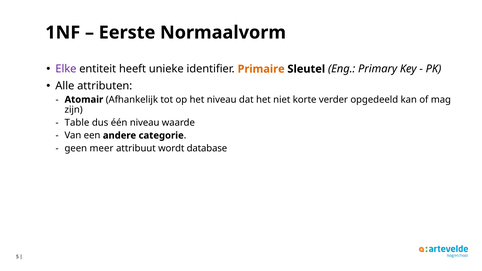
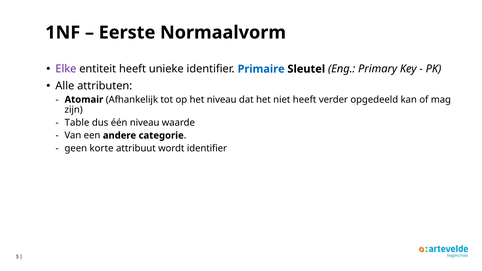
Primaire colour: orange -> blue (261, 69)
niet korte: korte -> heeft (305, 100)
meer: meer -> korte (102, 148)
wordt database: database -> identifier (207, 148)
